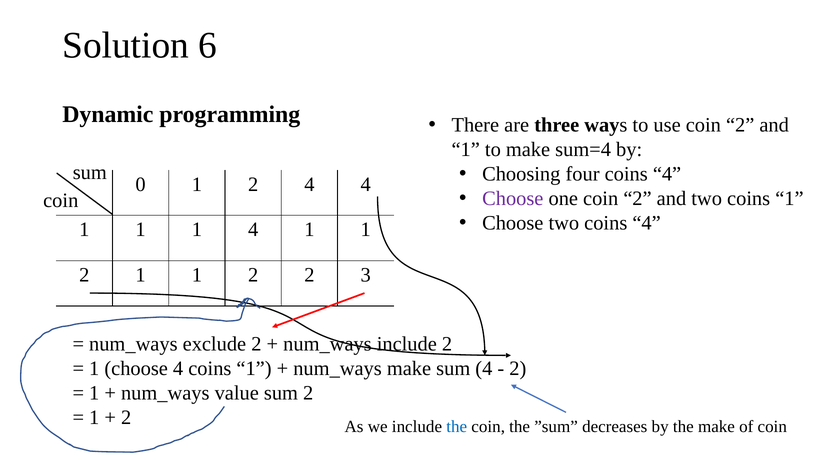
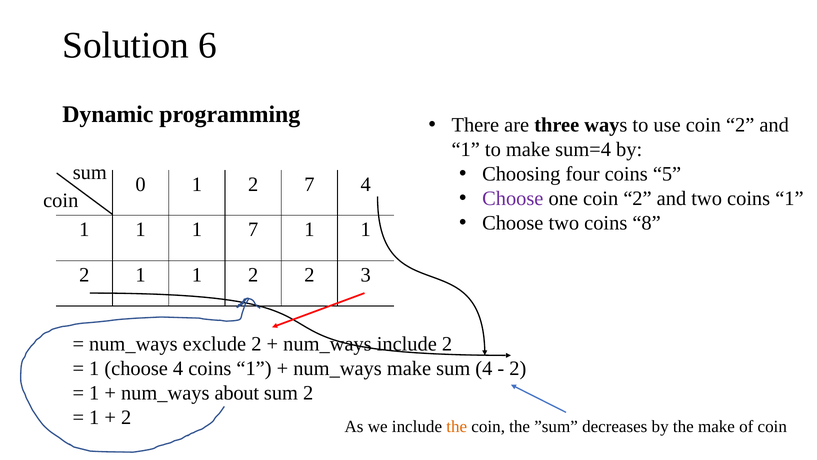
four coins 4: 4 -> 5 (667, 174)
2 4: 4 -> 7 (309, 184)
two coins 4: 4 -> 8 (647, 223)
1 4: 4 -> 7 (253, 230)
value: value -> about (237, 393)
the colour: blue -> orange (457, 426)
